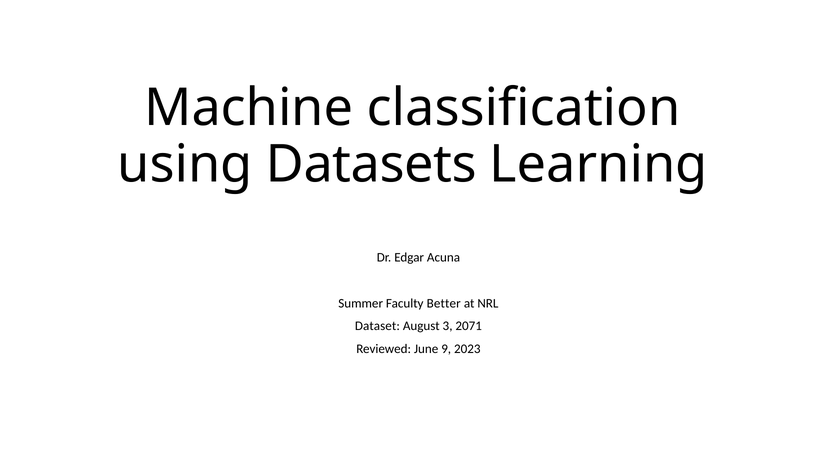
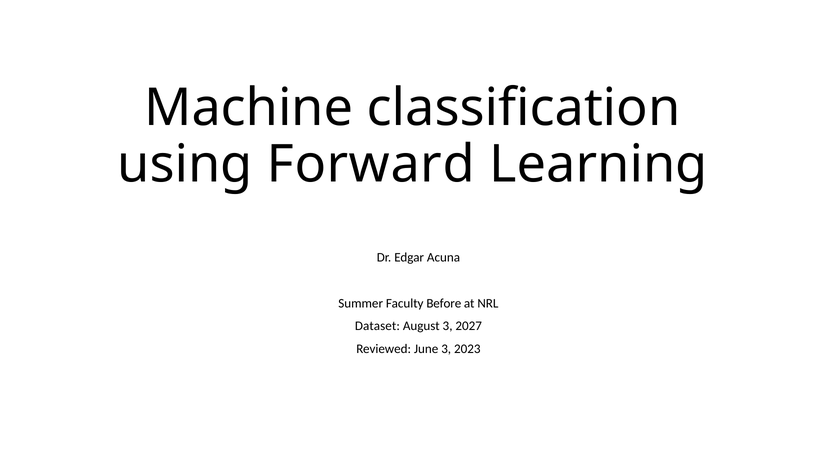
Datasets: Datasets -> Forward (371, 164)
Better: Better -> Before (444, 303)
2071: 2071 -> 2027 (469, 326)
June 9: 9 -> 3 (446, 349)
